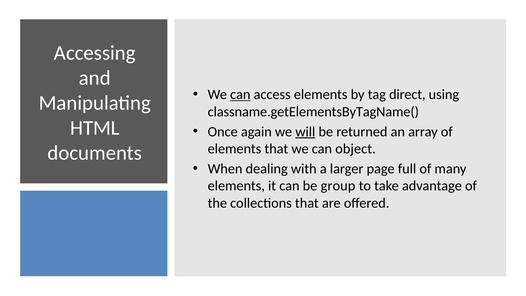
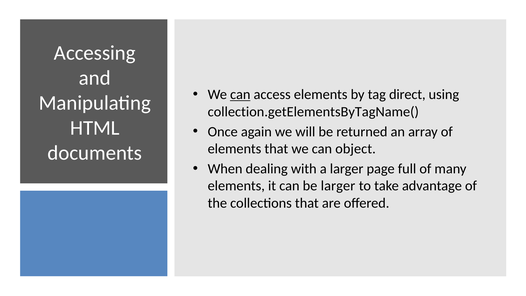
classname.getElementsByTagName(: classname.getElementsByTagName( -> collection.getElementsByTagName( (313, 112)
will underline: present -> none (305, 132)
be group: group -> larger (338, 186)
